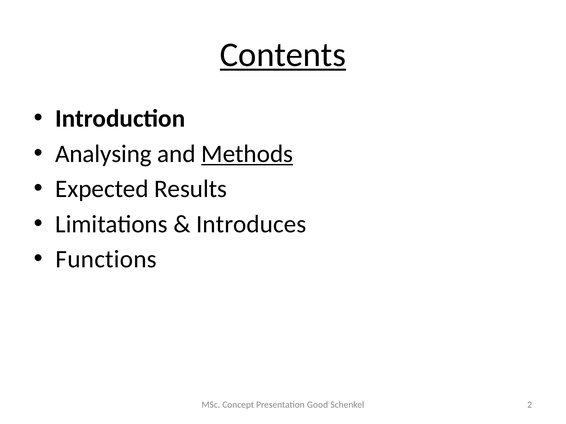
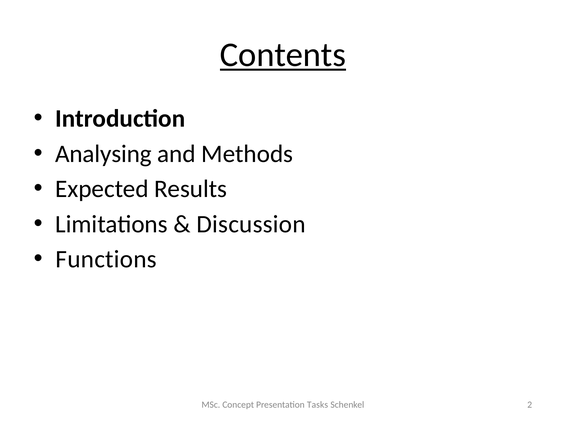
Methods underline: present -> none (247, 154)
Introduces: Introduces -> Discussion (251, 224)
Good: Good -> Tasks (318, 405)
